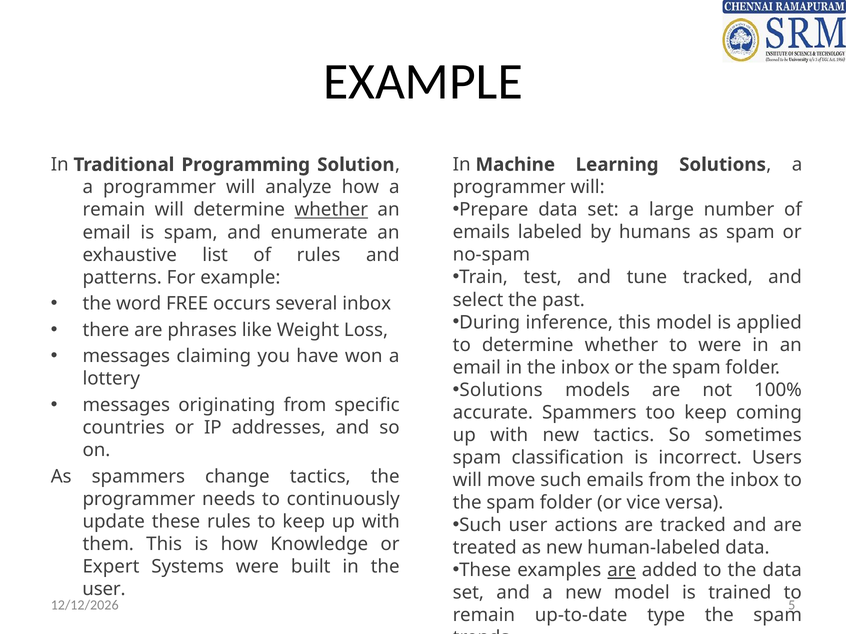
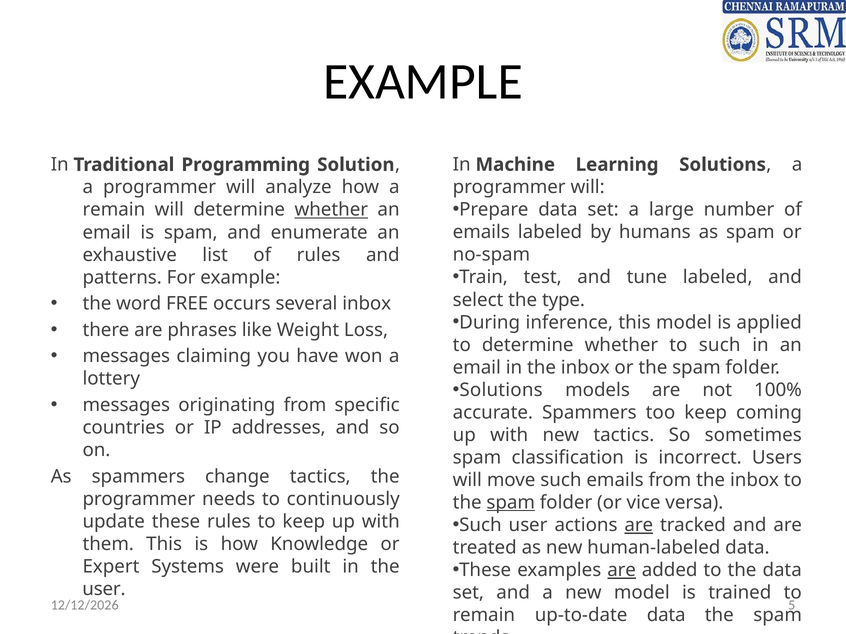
tune tracked: tracked -> labeled (718, 278)
past: past -> type (563, 300)
to were: were -> such (720, 345)
spam underline: none -> present (511, 503)
are underline: none -> present (639, 526)
up-to-date type: type -> data (666, 616)
